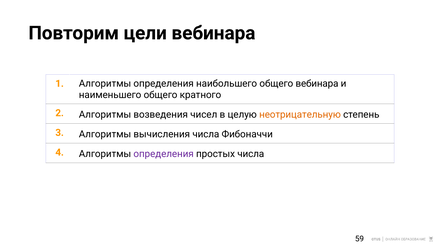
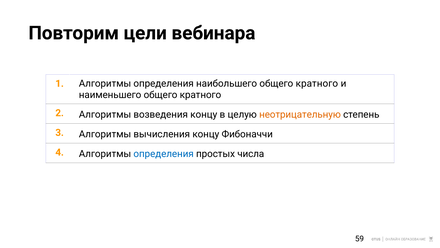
наибольшего общего вебинара: вебинара -> кратного (317, 83)
возведения чисел: чисел -> концу (204, 114)
вычисления числа: числа -> концу (206, 134)
определения colour: purple -> blue (164, 154)
